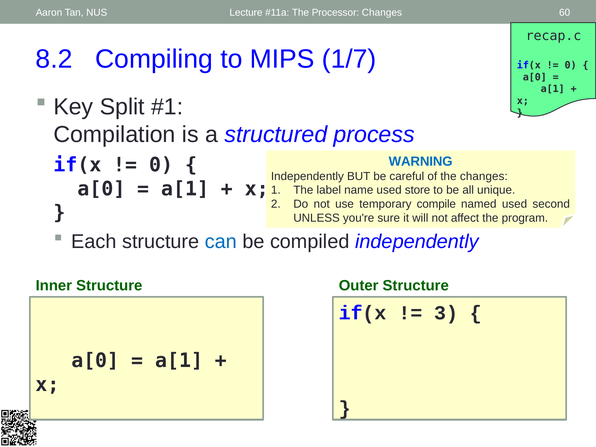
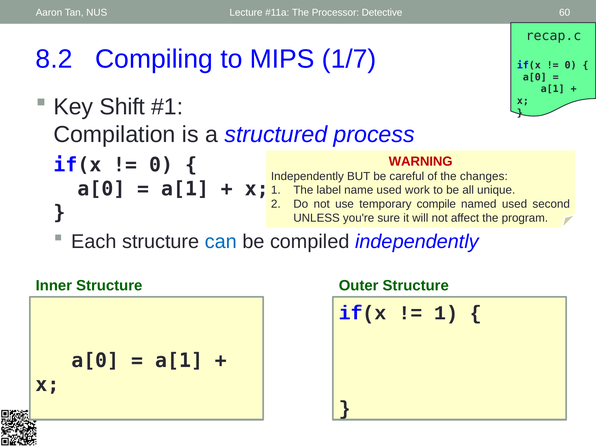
Processor Changes: Changes -> Detective (382, 13)
Split: Split -> Shift (122, 107)
WARNING colour: blue -> red (421, 161)
store: store -> work (417, 190)
3: 3 -> 1 (446, 313)
